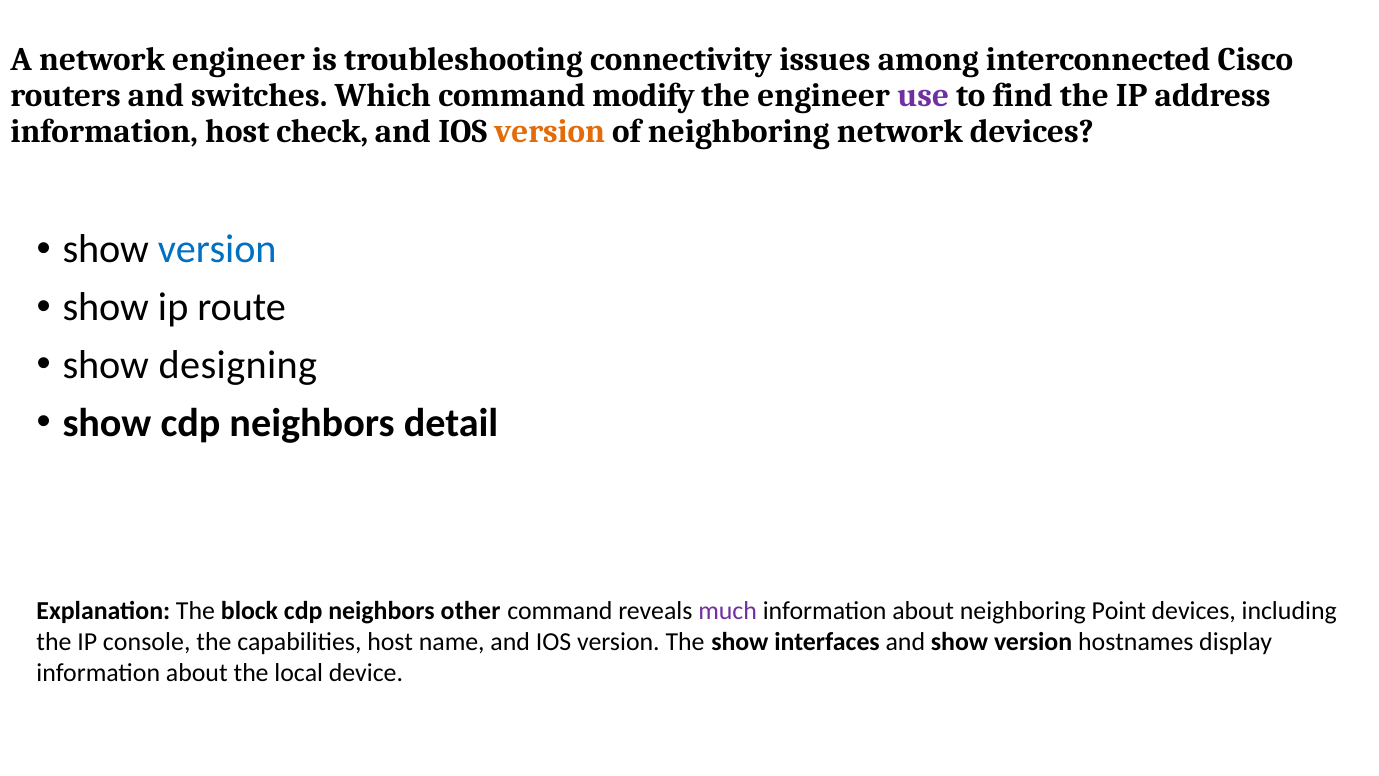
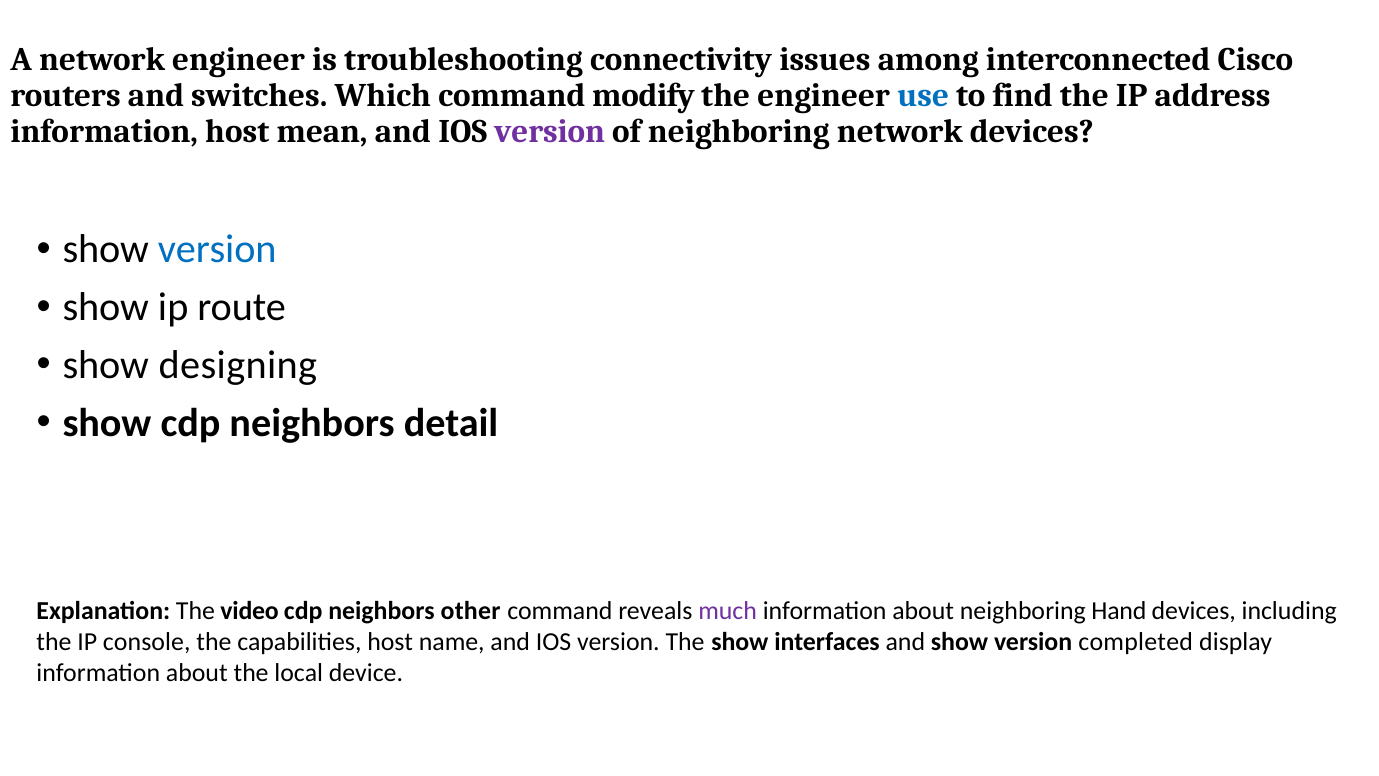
use colour: purple -> blue (923, 95)
check: check -> mean (322, 131)
version colour: orange -> purple (550, 131)
block: block -> video (250, 611)
Point: Point -> Hand (1119, 611)
hostnames: hostnames -> completed (1136, 642)
